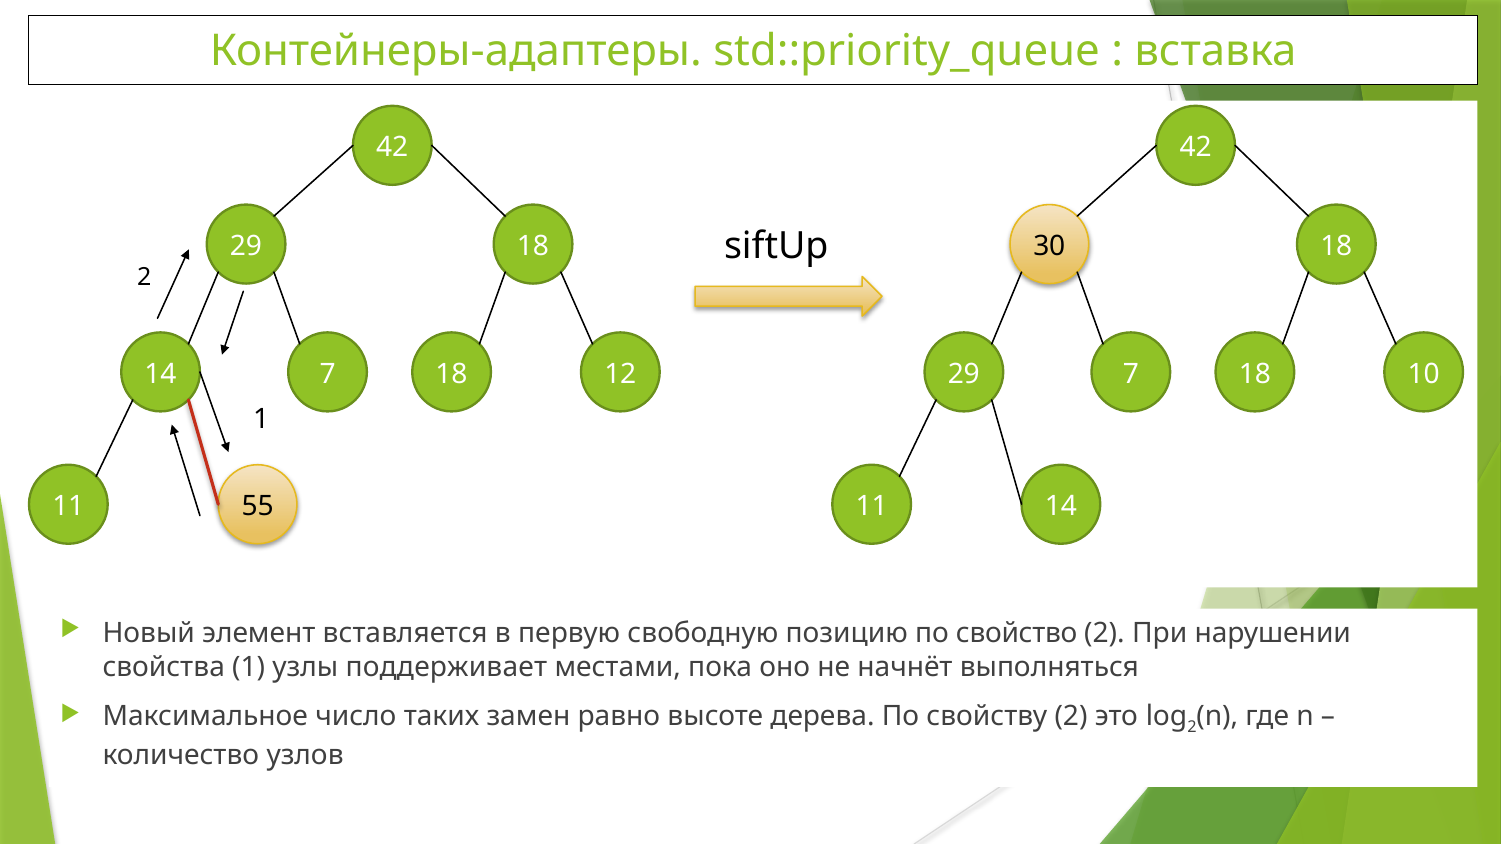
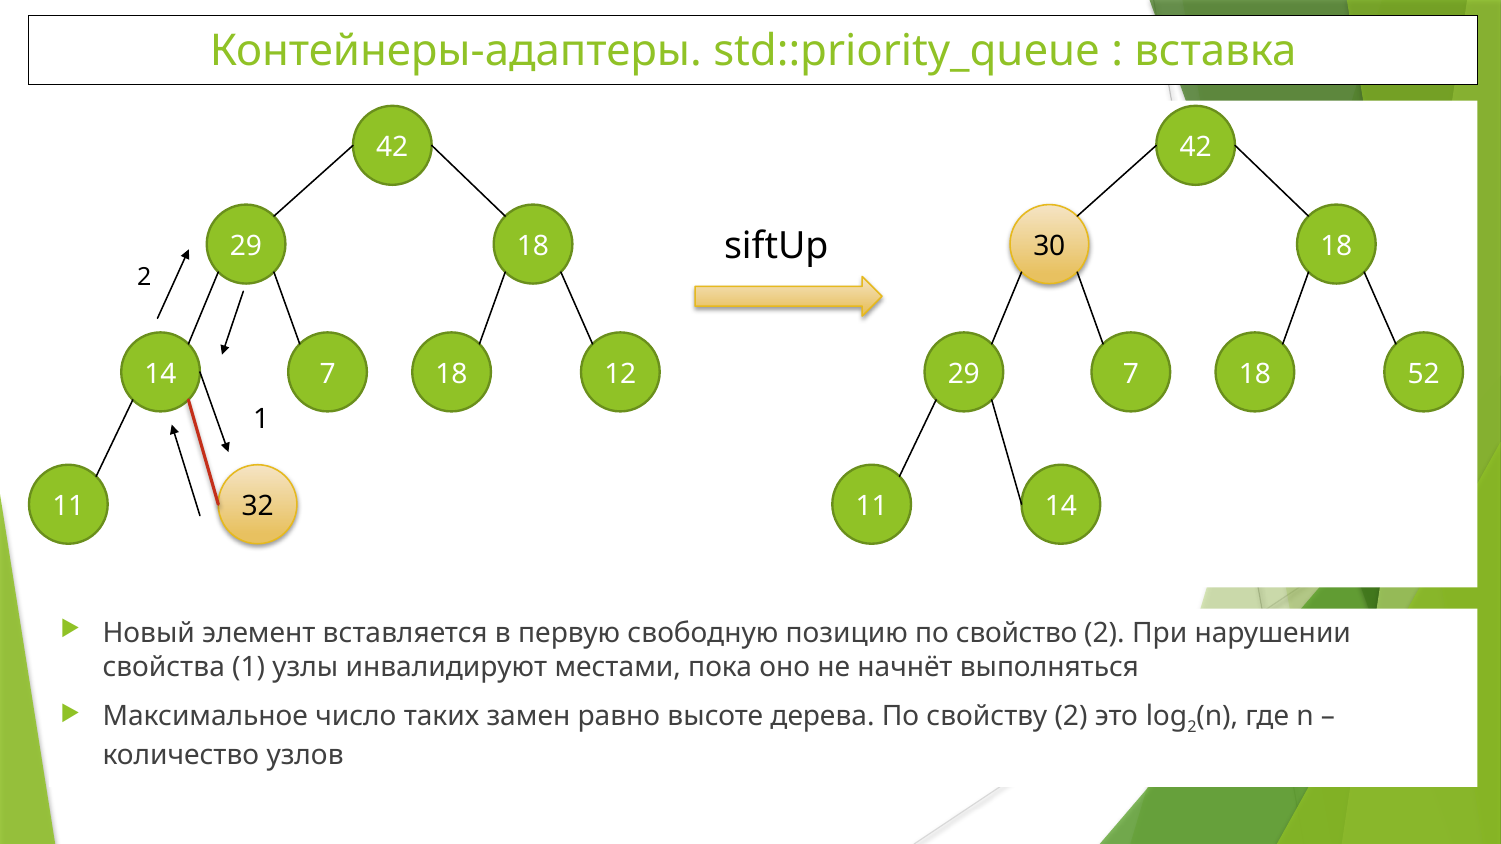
10: 10 -> 52 (1424, 374)
55: 55 -> 32 (258, 506)
поддерживает: поддерживает -> инвалидируют (446, 667)
